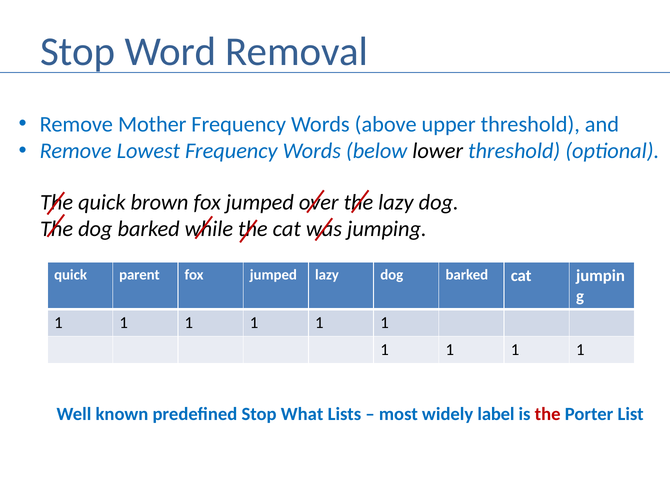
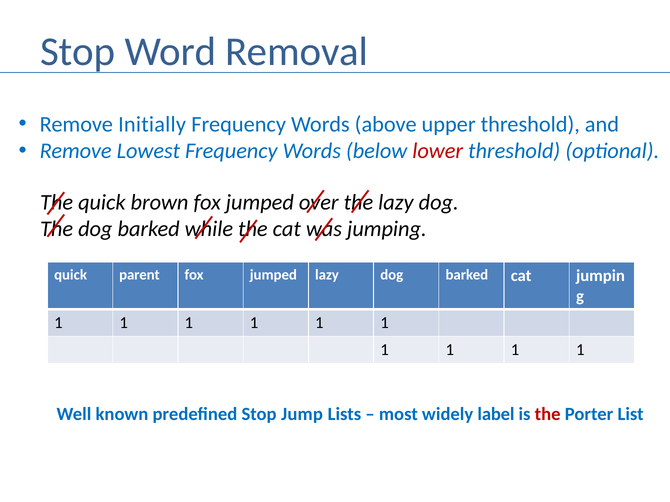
Mother: Mother -> Initially (152, 124)
lower colour: black -> red (438, 151)
What: What -> Jump (302, 415)
